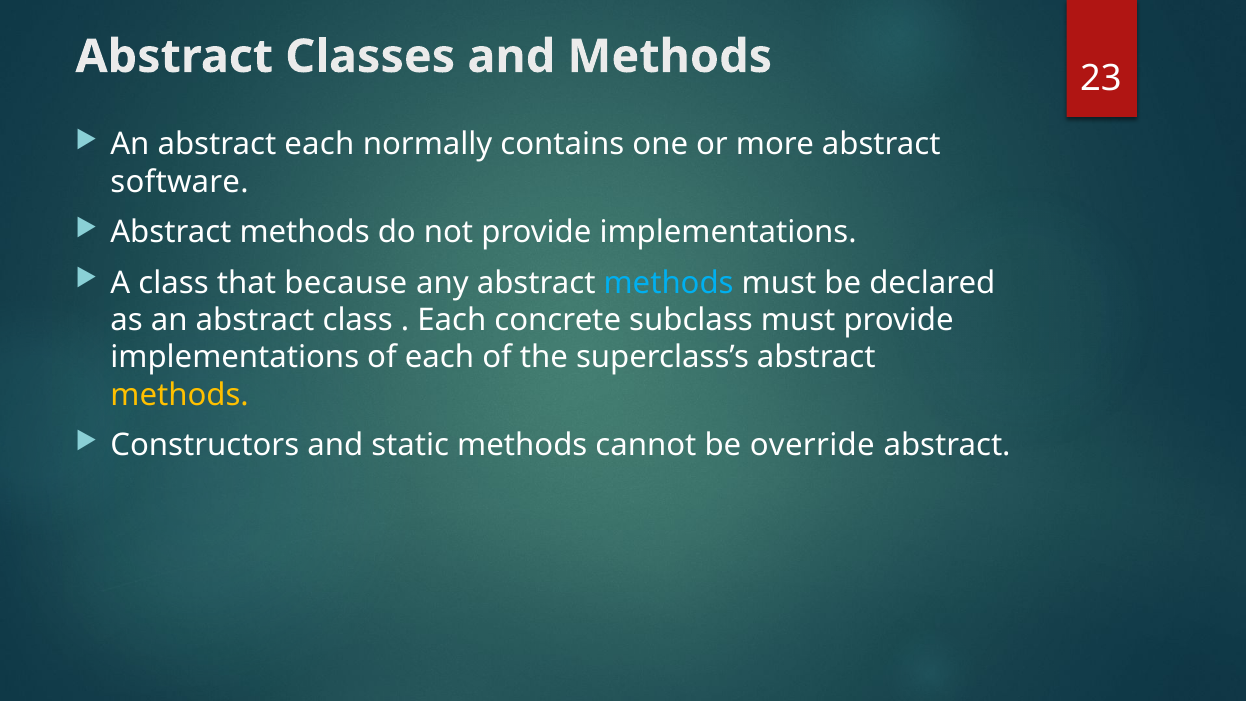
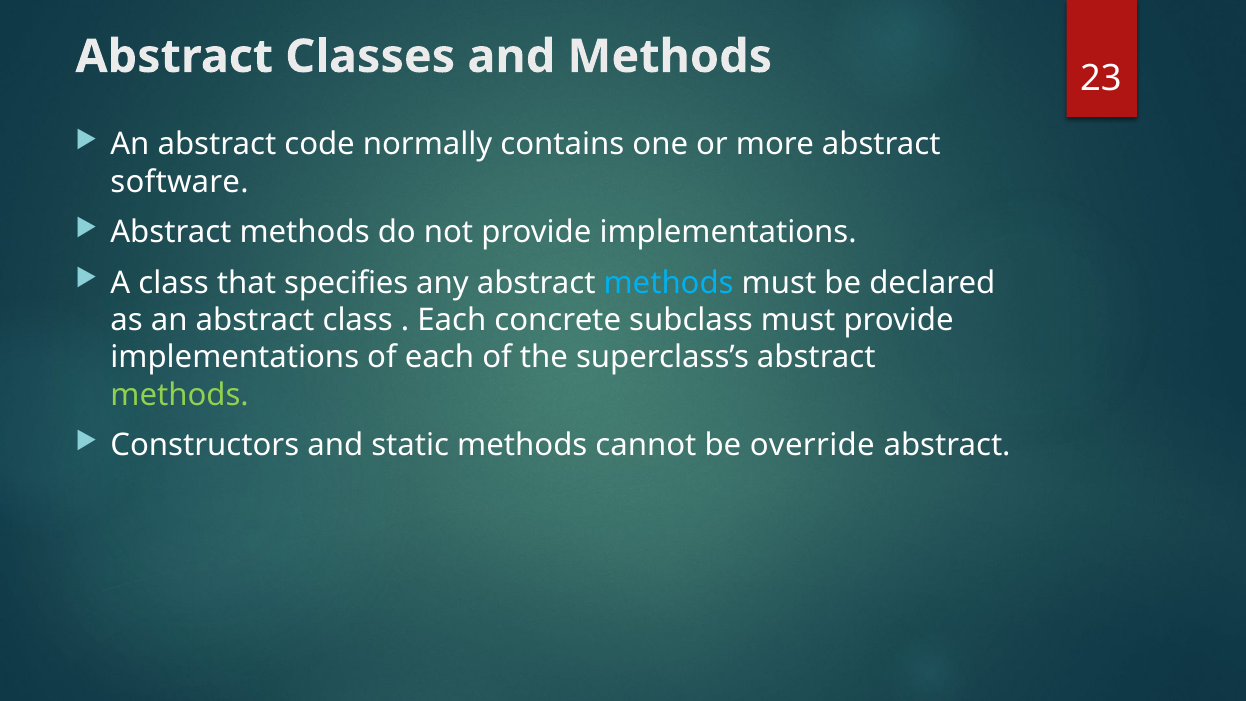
abstract each: each -> code (320, 145)
because: because -> specifies (346, 283)
methods colour: yellow -> light green (180, 395)
